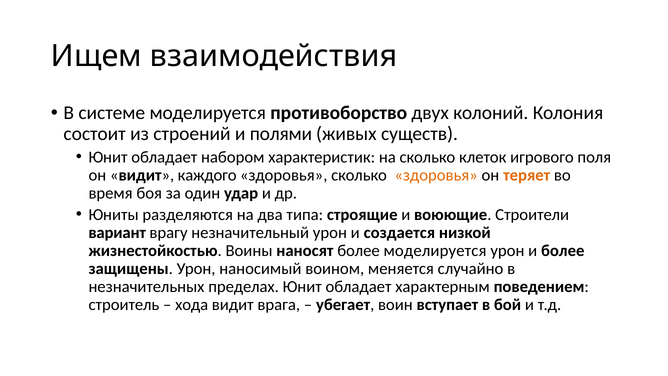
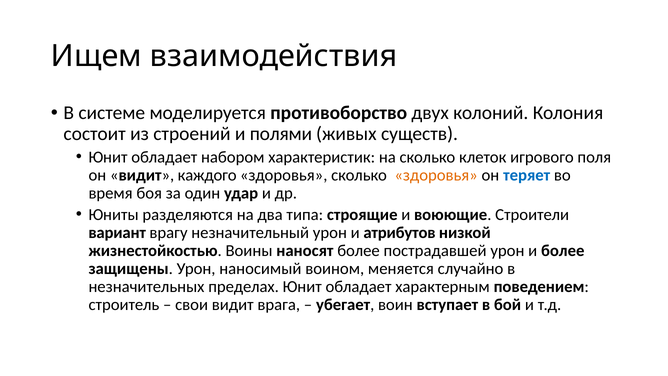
теряет colour: orange -> blue (527, 175)
создается: создается -> атрибутов (399, 233)
более моделируется: моделируется -> пострадавшей (435, 251)
хода: хода -> свои (192, 305)
